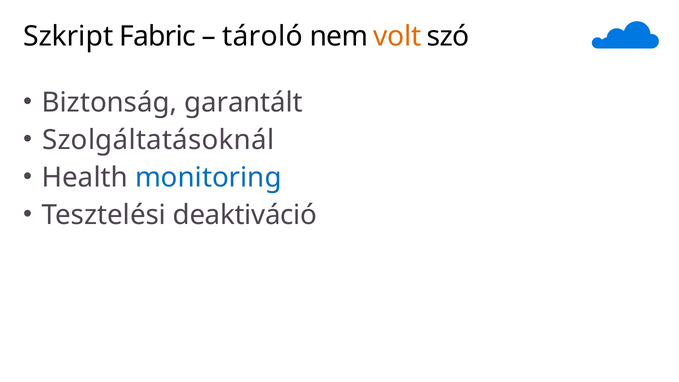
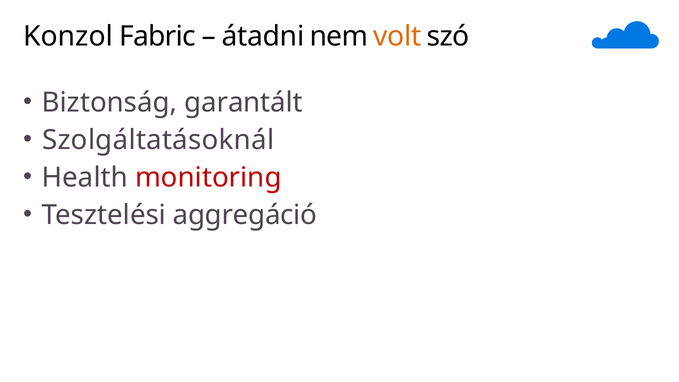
Szkript: Szkript -> Konzol (68, 36)
tároló: tároló -> átadni (263, 36)
monitoring colour: blue -> red (208, 178)
deaktiváció: deaktiváció -> aggregáció (245, 215)
